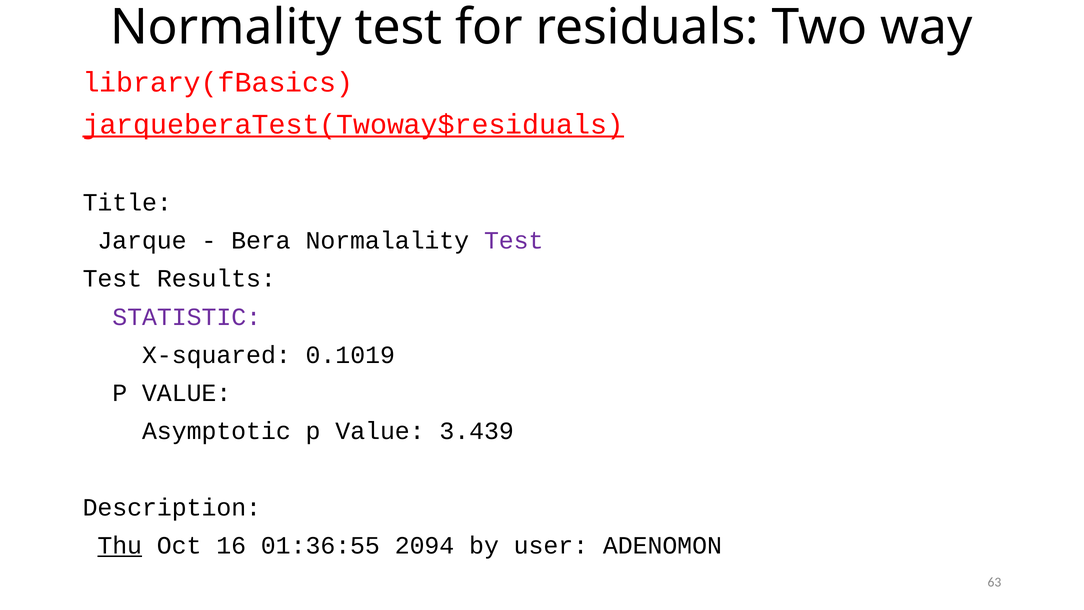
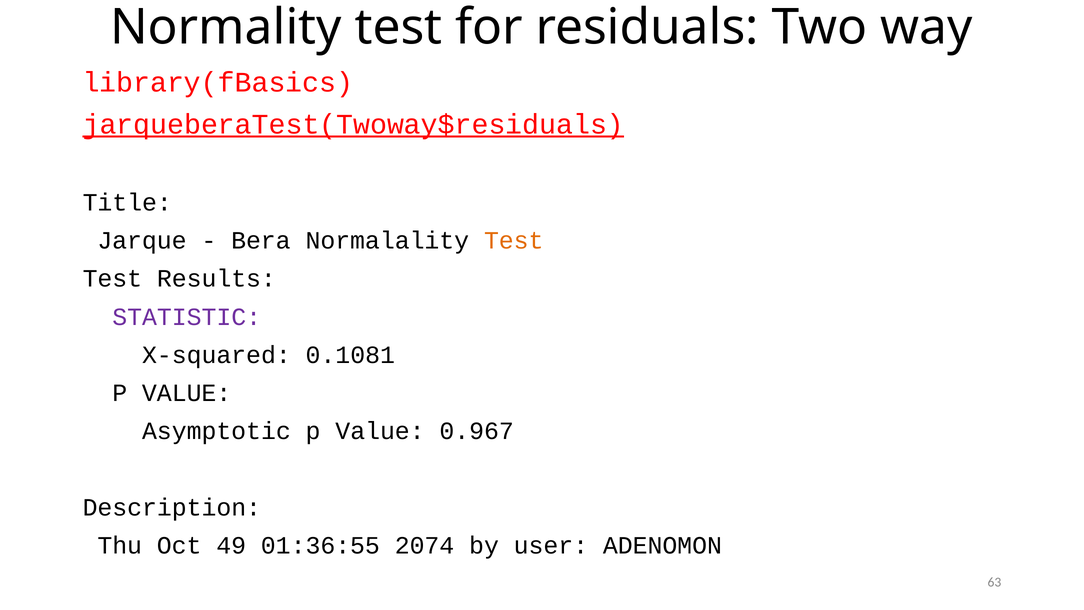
Test colour: purple -> orange (514, 240)
0.1019: 0.1019 -> 0.1081 (350, 355)
3.439: 3.439 -> 0.967 (477, 431)
Thu underline: present -> none (120, 545)
16: 16 -> 49 (231, 545)
2094: 2094 -> 2074 (425, 545)
